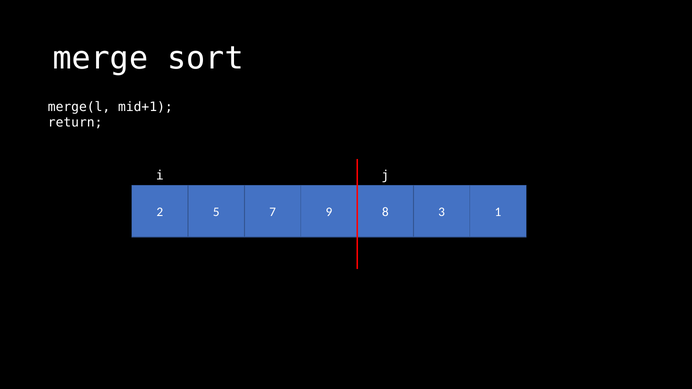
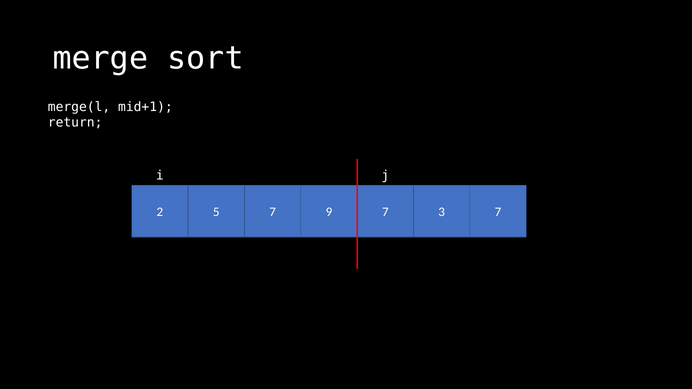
9 8: 8 -> 7 (385, 212)
3 1: 1 -> 7 (498, 212)
